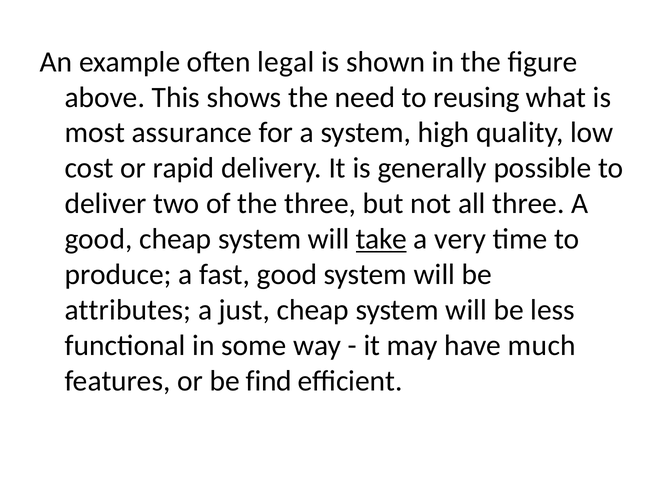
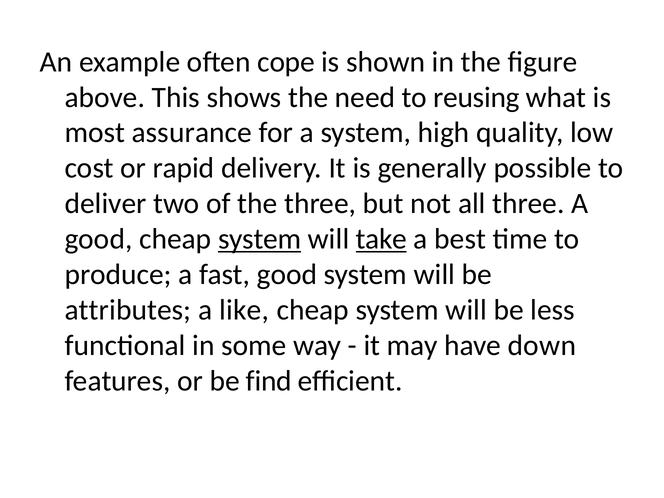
legal: legal -> cope (286, 62)
system underline: none -> present (260, 239)
very: very -> best (460, 239)
just: just -> like (244, 310)
much: much -> down (542, 345)
